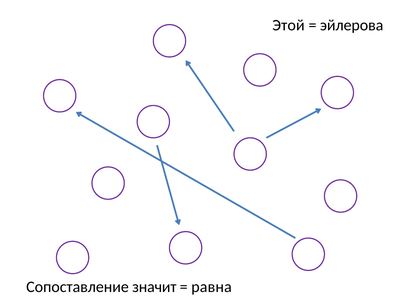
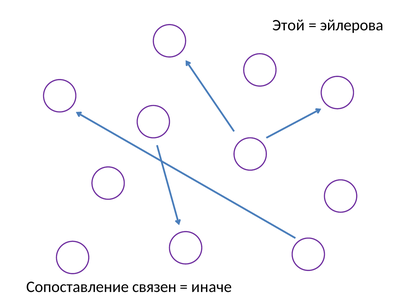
значит: значит -> связен (154, 287)
равна: равна -> иначе (212, 287)
